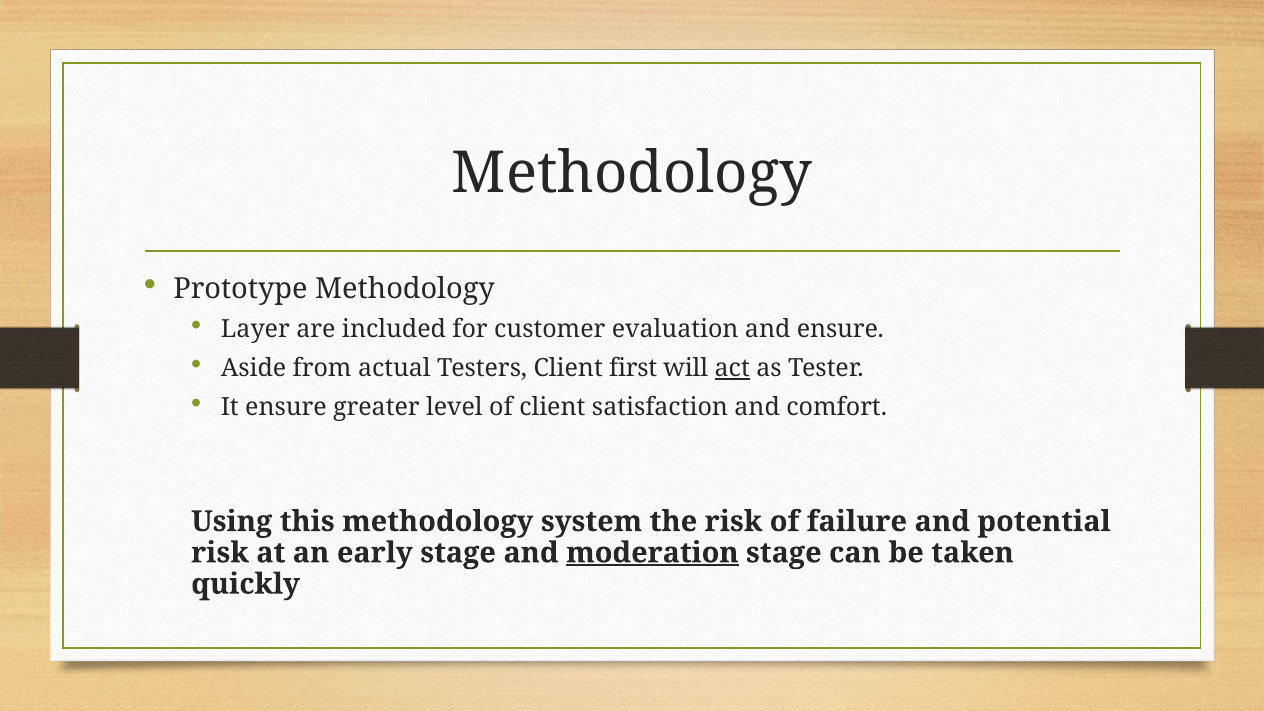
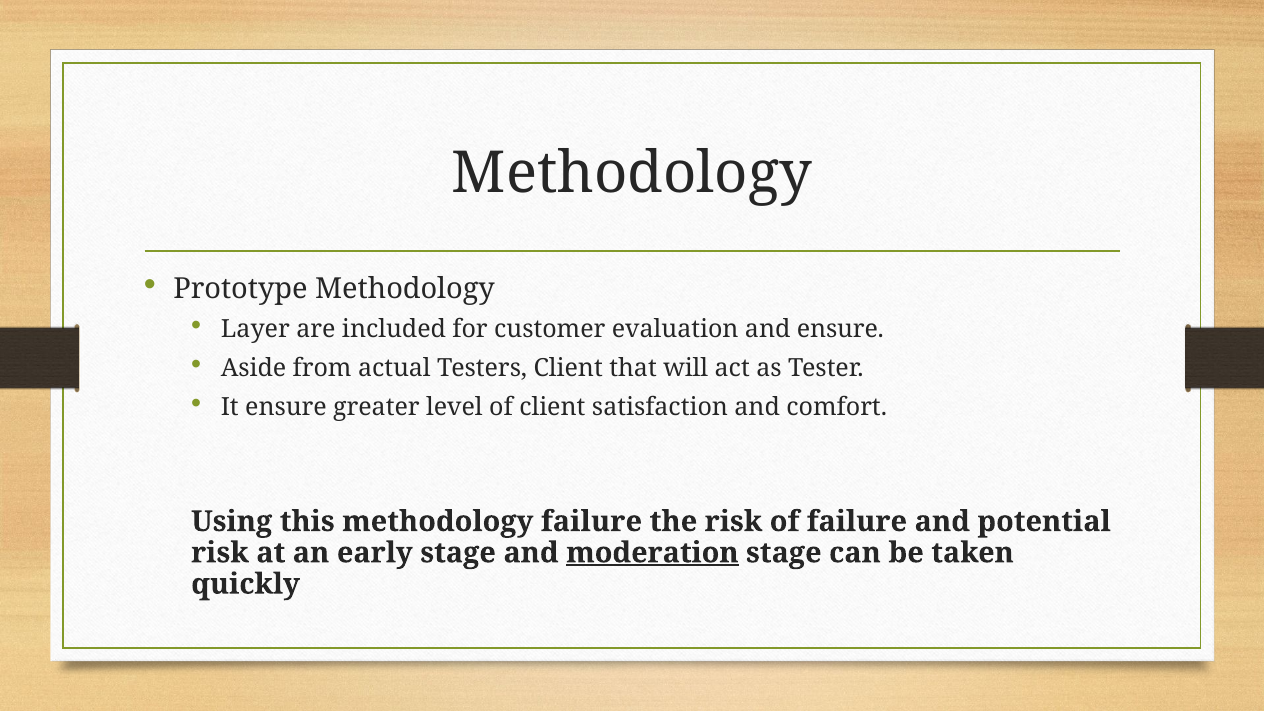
first: first -> that (633, 368)
act underline: present -> none (732, 368)
methodology system: system -> failure (591, 522)
